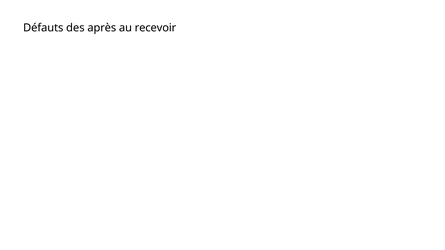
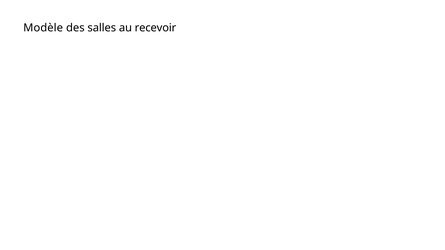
Défauts: Défauts -> Modèle (43, 28)
après: après -> salles (102, 28)
